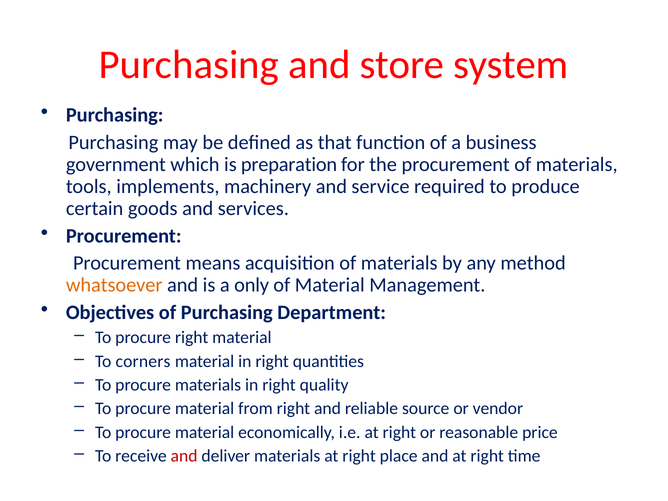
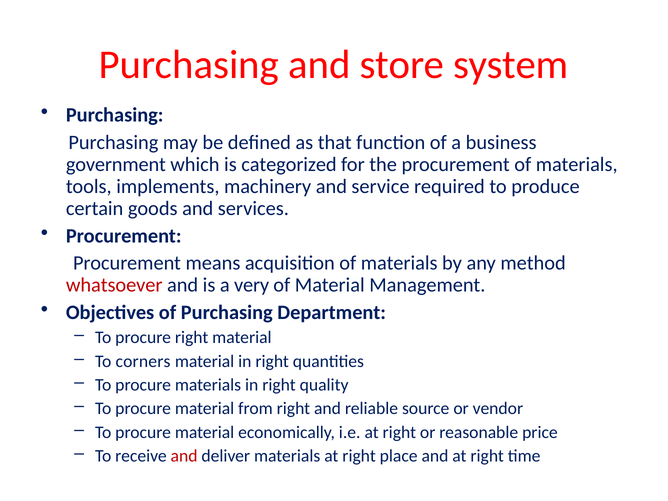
preparation: preparation -> categorized (289, 164)
whatsoever colour: orange -> red (114, 285)
only: only -> very (252, 285)
